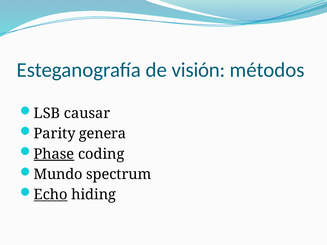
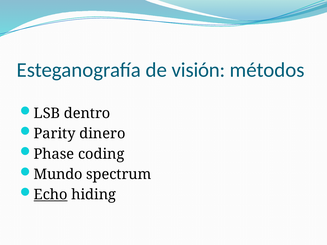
causar: causar -> dentro (87, 113)
genera: genera -> dinero (102, 134)
Phase underline: present -> none (54, 154)
